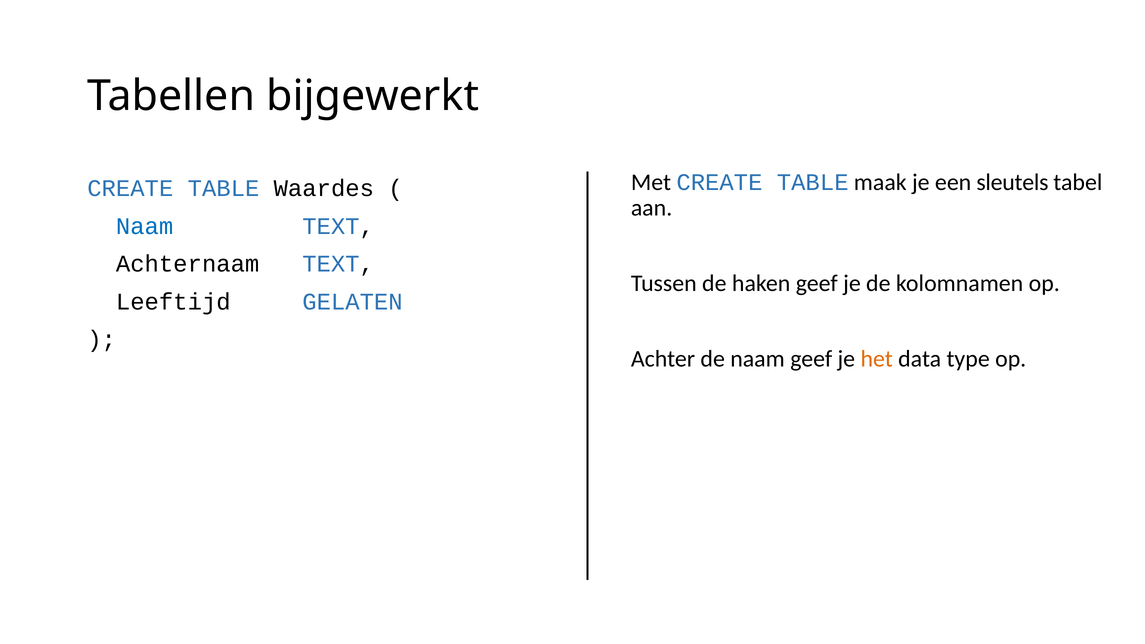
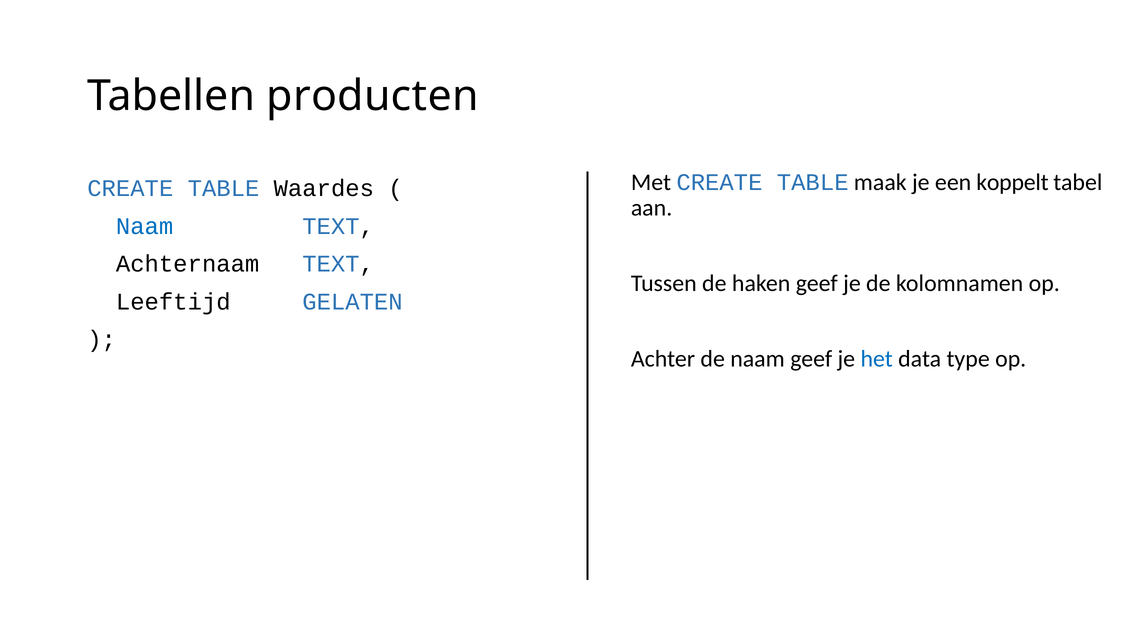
bijgewerkt: bijgewerkt -> producten (373, 96)
sleutels: sleutels -> koppelt (1012, 182)
het colour: orange -> blue (877, 359)
